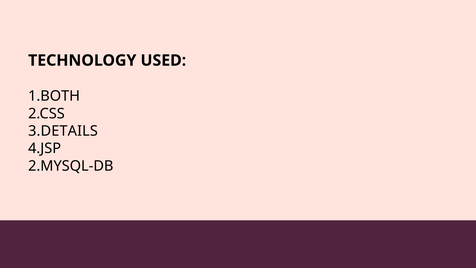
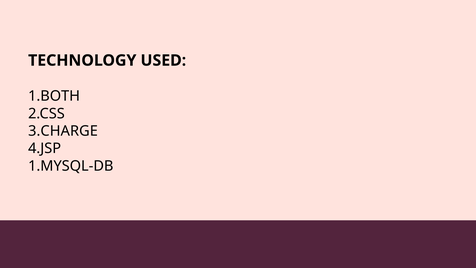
3.DETAILS: 3.DETAILS -> 3.CHARGE (63, 131)
2.MYSQL-DB: 2.MYSQL-DB -> 1.MYSQL-DB (71, 166)
